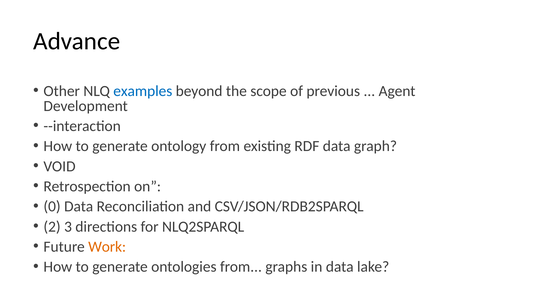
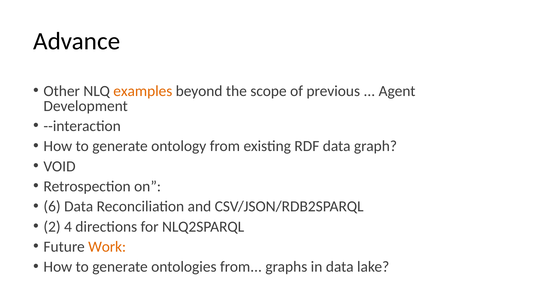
examples colour: blue -> orange (143, 91)
0: 0 -> 6 (52, 207)
3: 3 -> 4 (68, 227)
